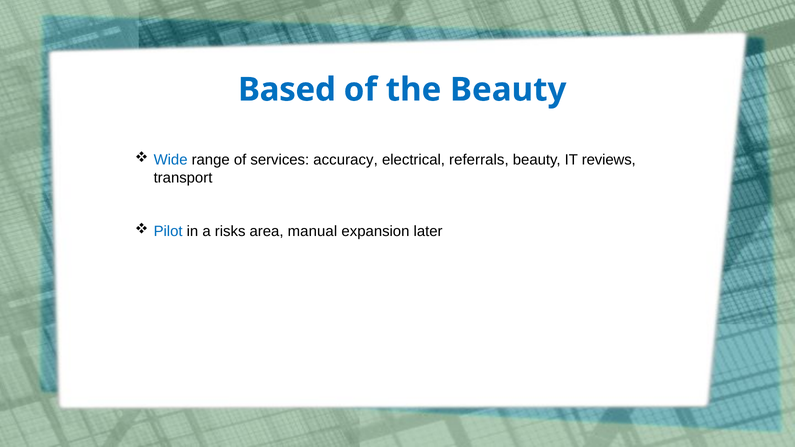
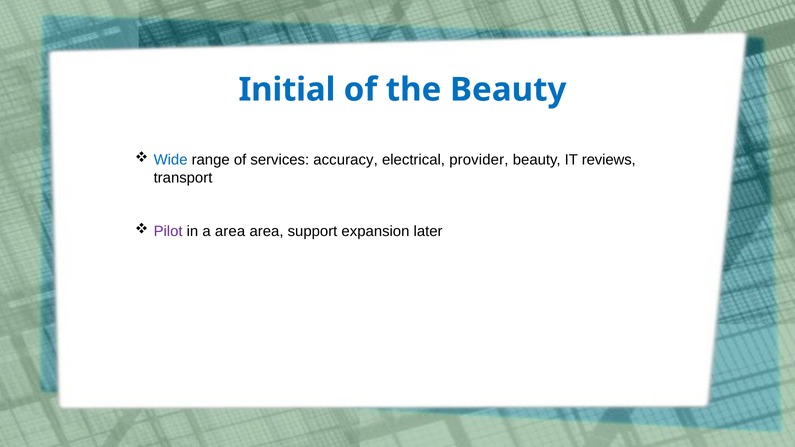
Based: Based -> Initial (287, 90)
referrals: referrals -> provider (479, 160)
Pilot colour: blue -> purple (168, 232)
a risks: risks -> area (230, 232)
manual: manual -> support (313, 232)
